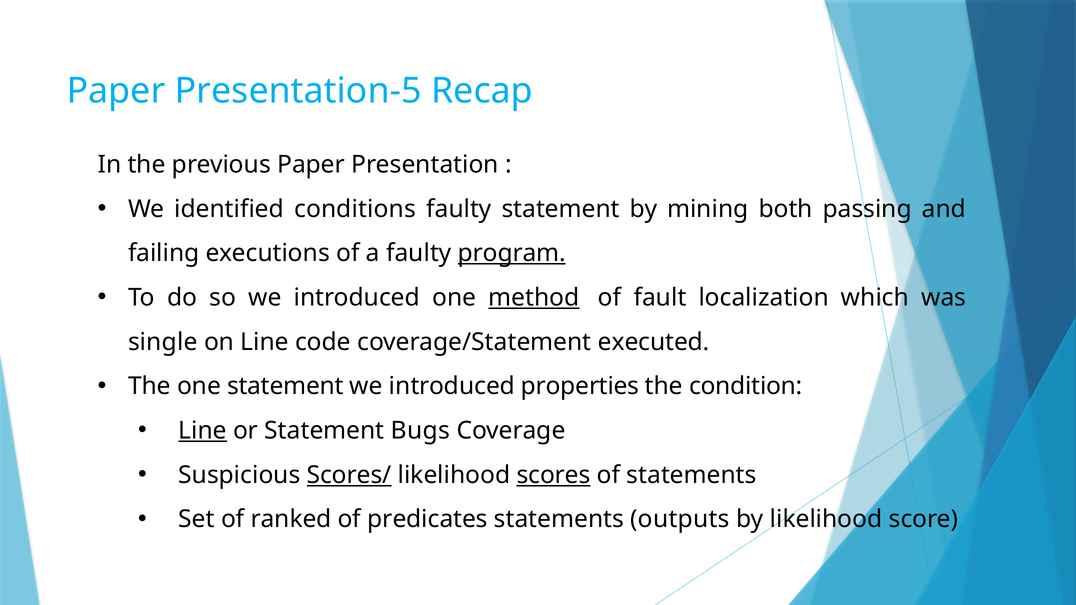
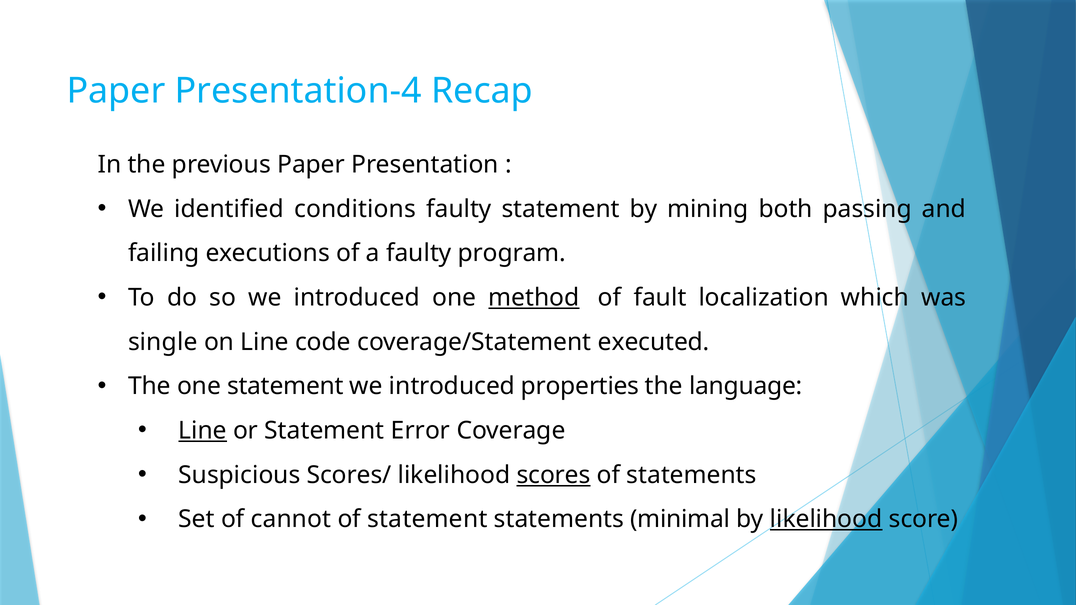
Presentation-5: Presentation-5 -> Presentation-4 (298, 91)
program underline: present -> none (512, 253)
condition: condition -> language (746, 386)
Bugs: Bugs -> Error (420, 431)
Scores/ underline: present -> none (349, 475)
ranked: ranked -> cannot (291, 519)
of predicates: predicates -> statement (427, 519)
outputs: outputs -> minimal (680, 519)
likelihood underline: none -> present (826, 519)
